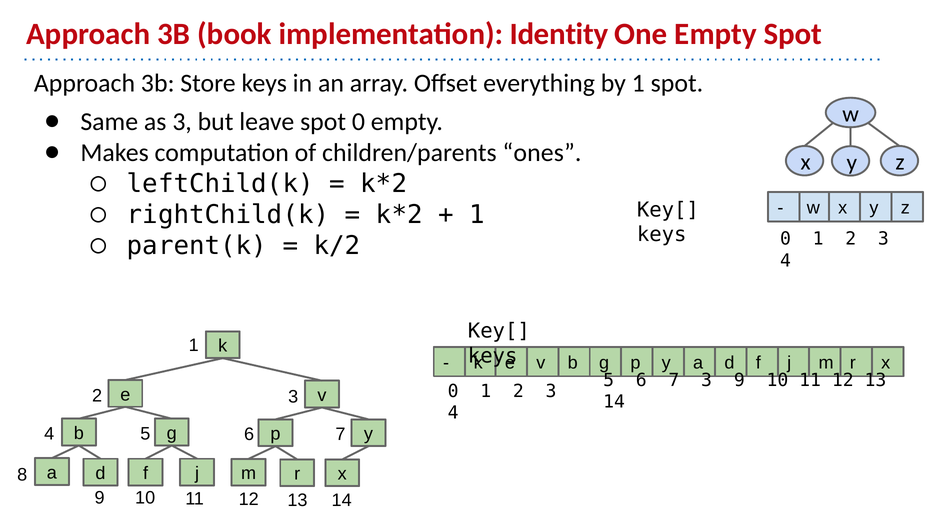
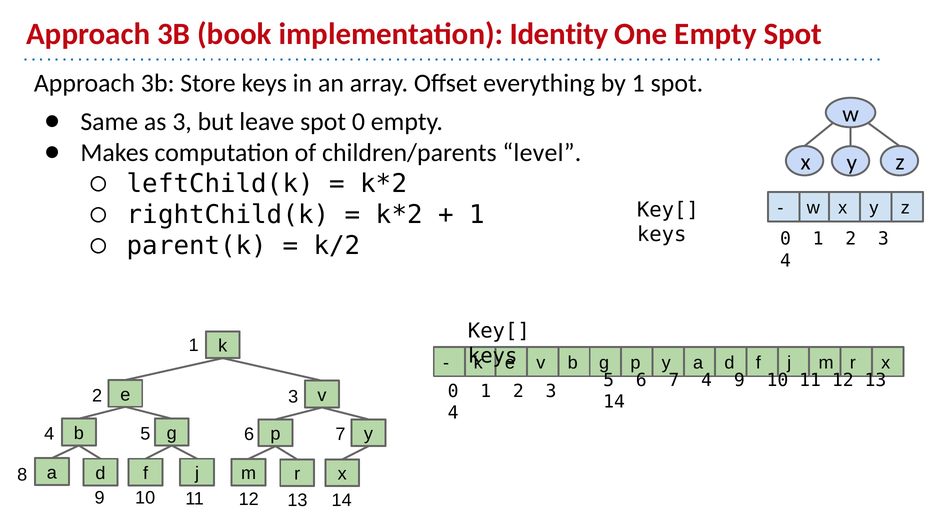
ones: ones -> level (542, 153)
7 3: 3 -> 4 (707, 381)
